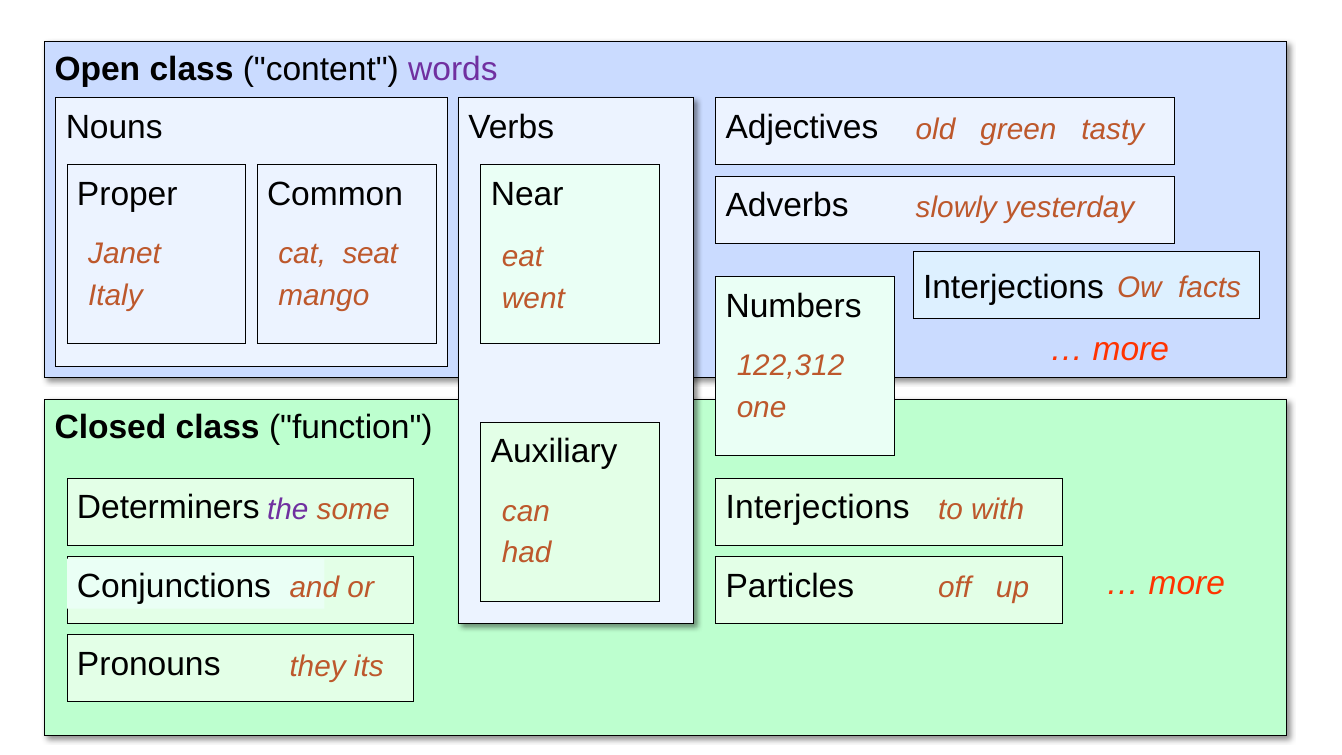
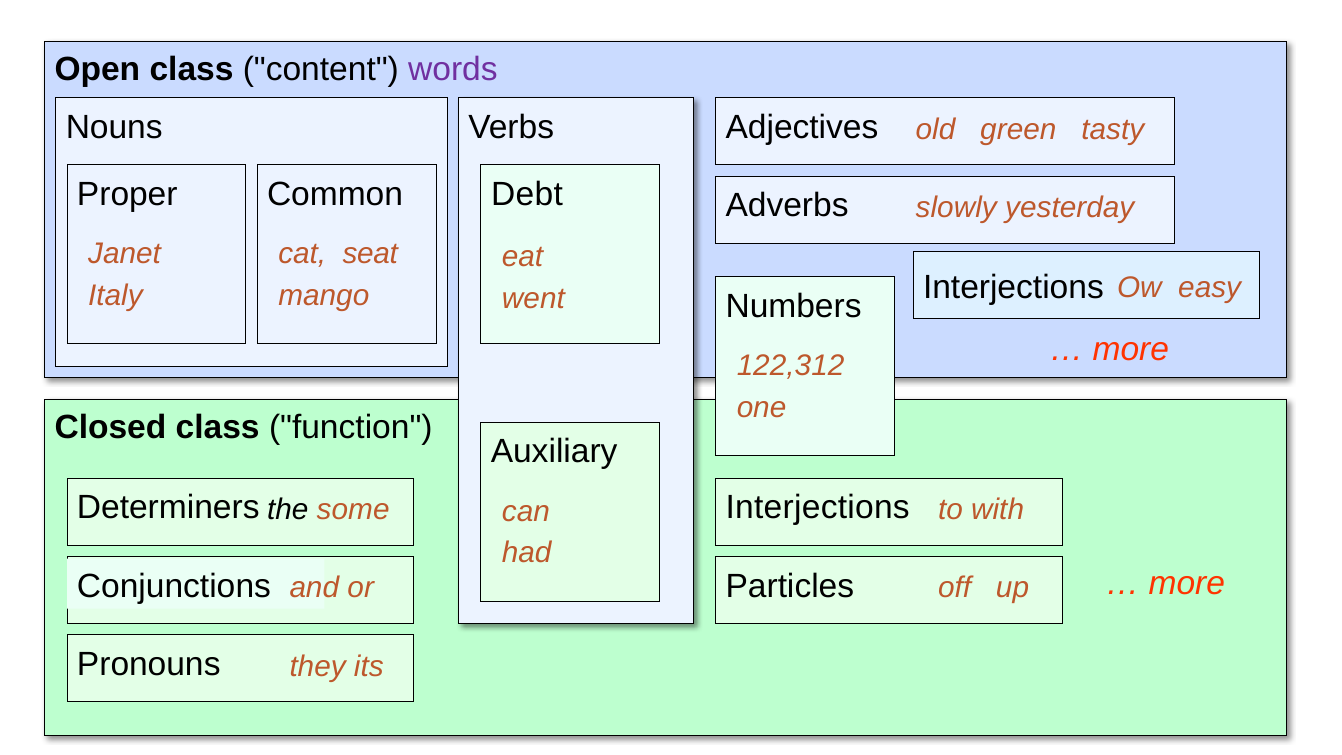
Near: Near -> Debt (527, 194)
facts: facts -> easy (1210, 288)
the colour: purple -> black (288, 510)
